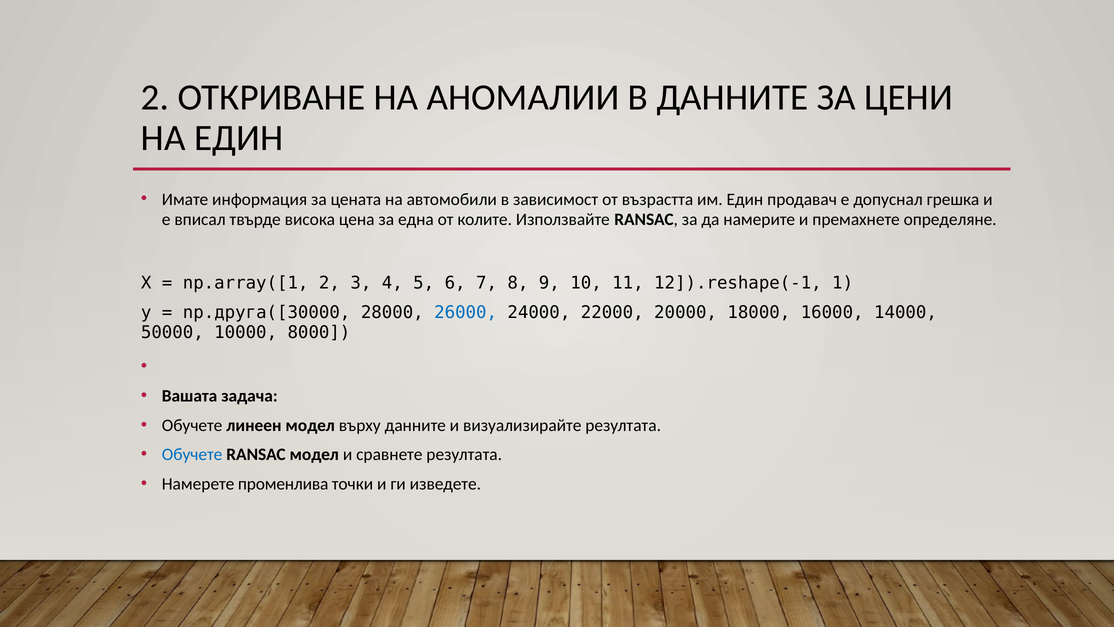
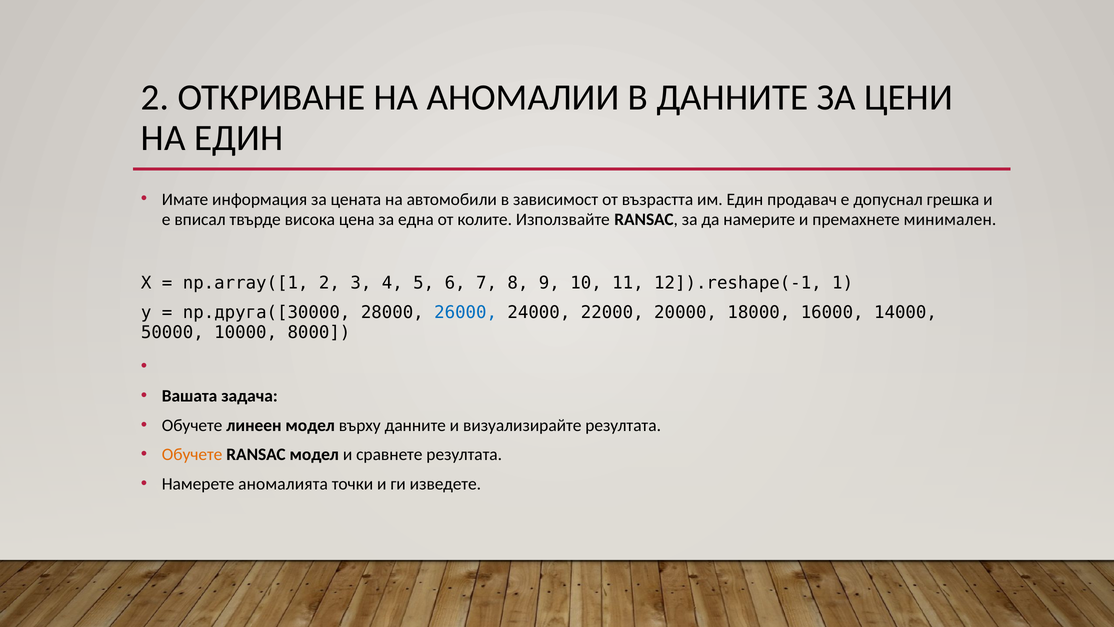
определяне: определяне -> минимален (950, 219)
Обучете colour: blue -> orange (192, 454)
променлива: променлива -> аномалията (283, 484)
